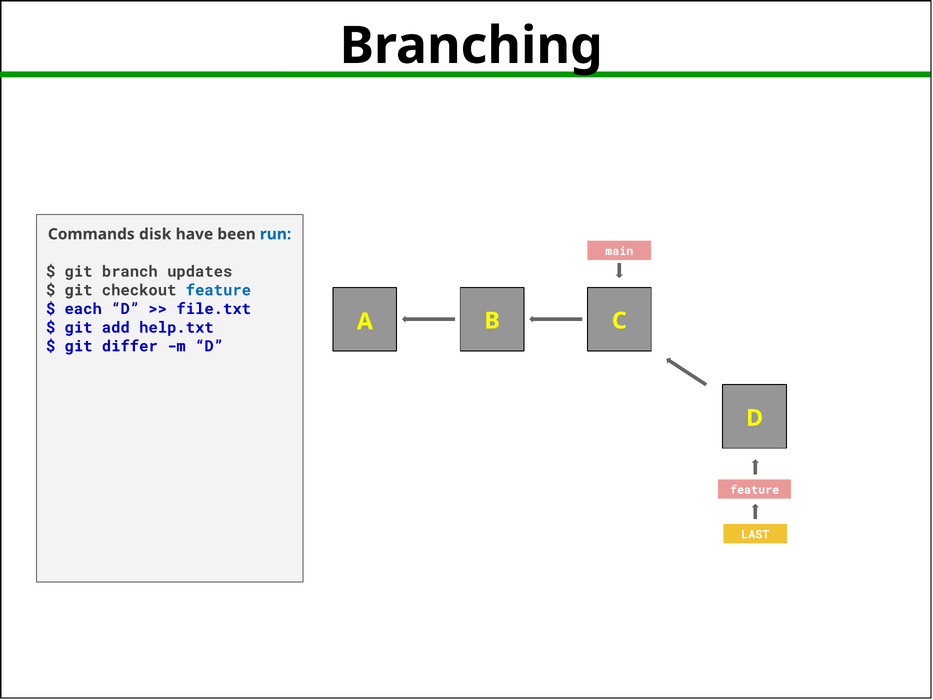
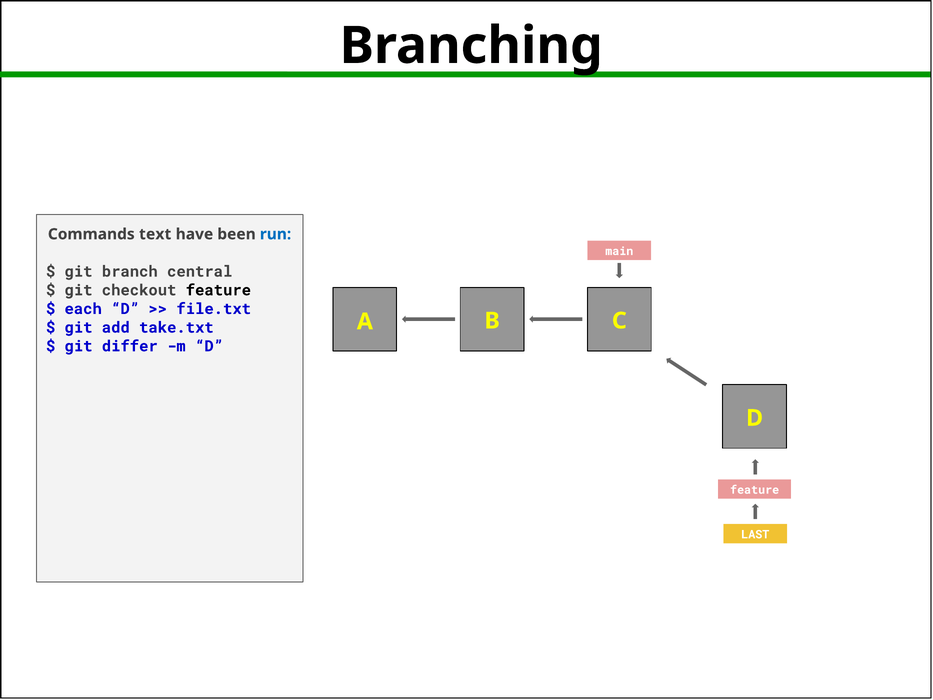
disk: disk -> text (155, 234)
updates: updates -> central (200, 271)
feature colour: blue -> black (218, 290)
help.txt: help.txt -> take.txt (176, 327)
